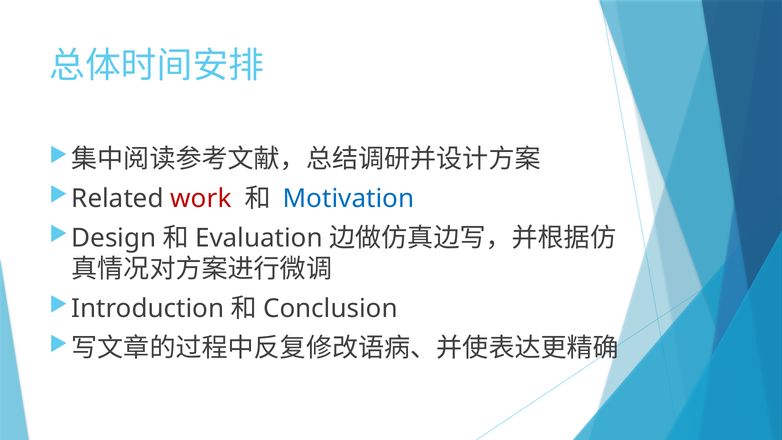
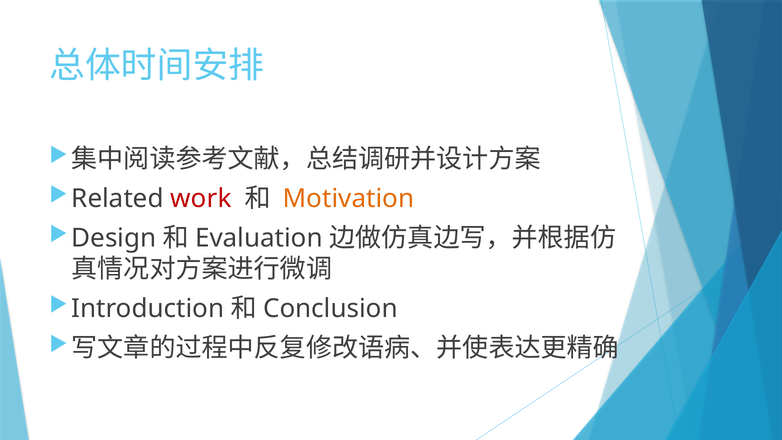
Motivation colour: blue -> orange (348, 198)
